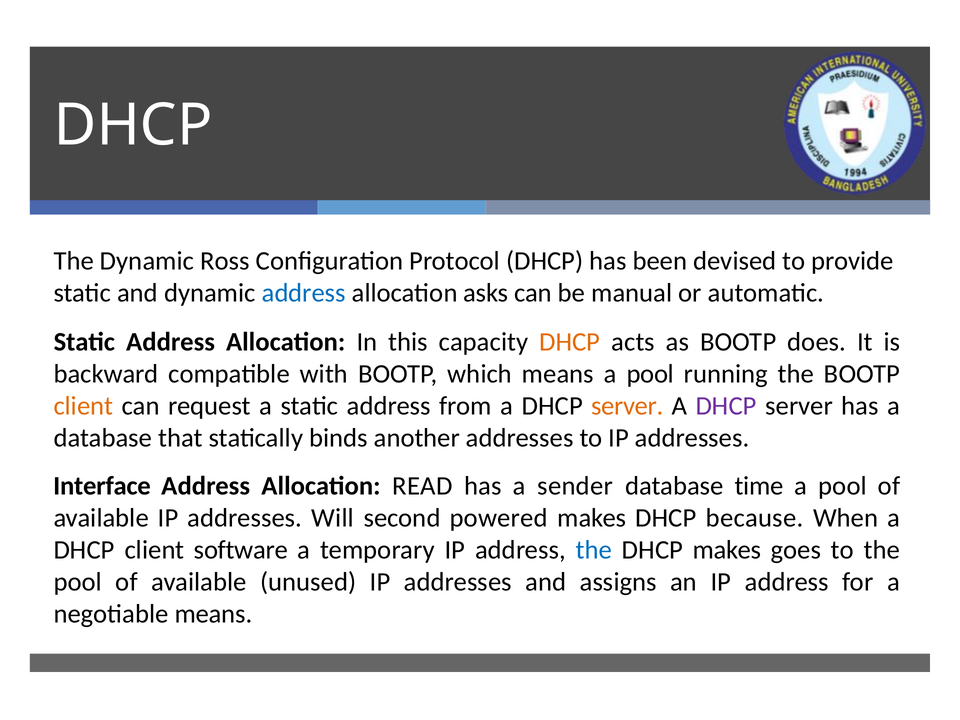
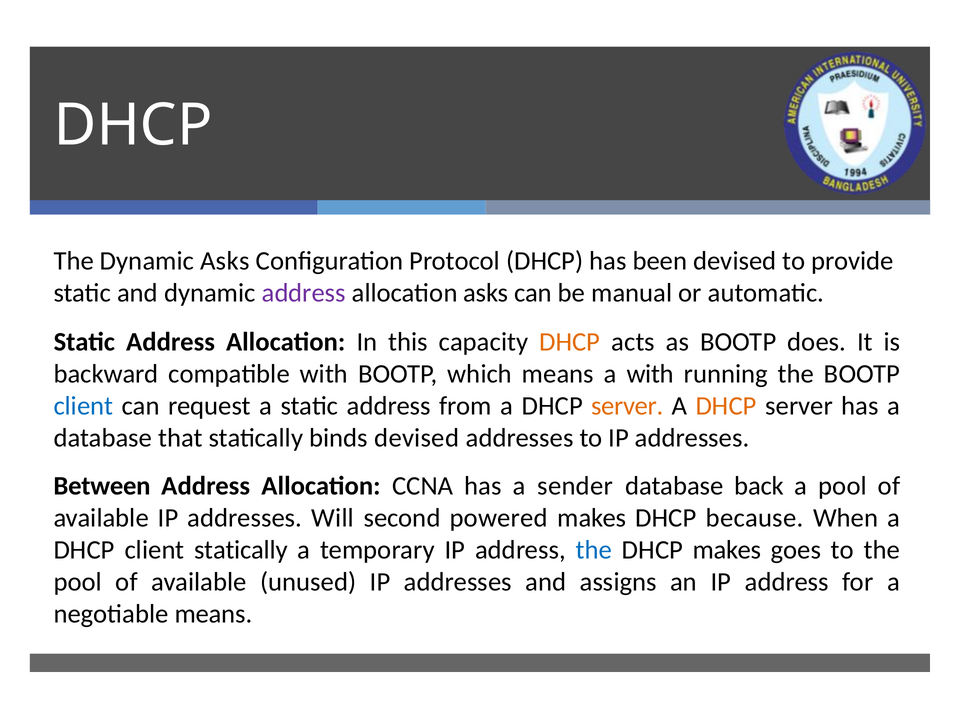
Dynamic Ross: Ross -> Asks (225, 261)
address colour: blue -> purple (304, 293)
means a pool: pool -> with (650, 374)
client colour: orange -> blue (83, 406)
DHCP colour: purple -> orange (726, 406)
binds another: another -> devised (417, 438)
Interface: Interface -> Between (102, 486)
READ: READ -> CCNA (423, 486)
time: time -> back (759, 486)
client software: software -> statically (241, 550)
